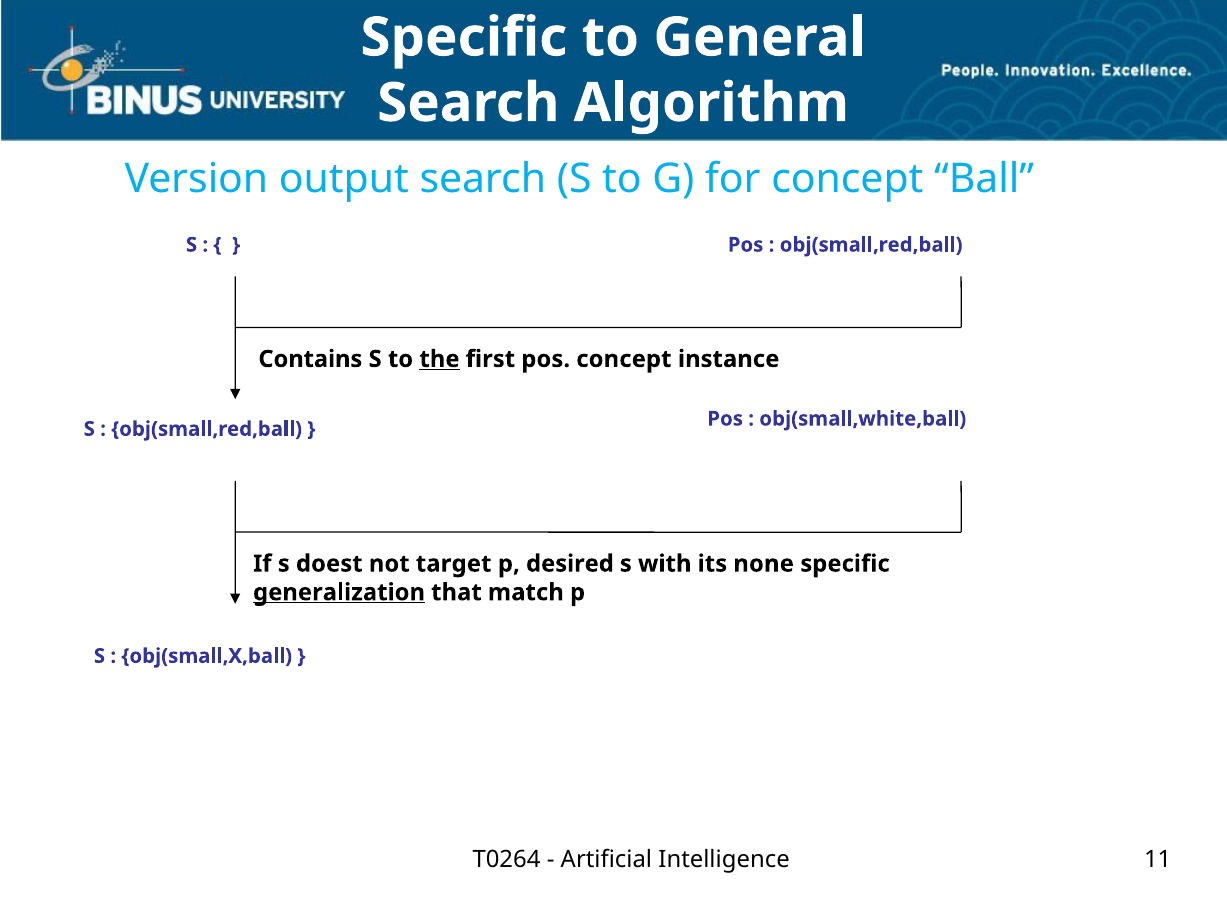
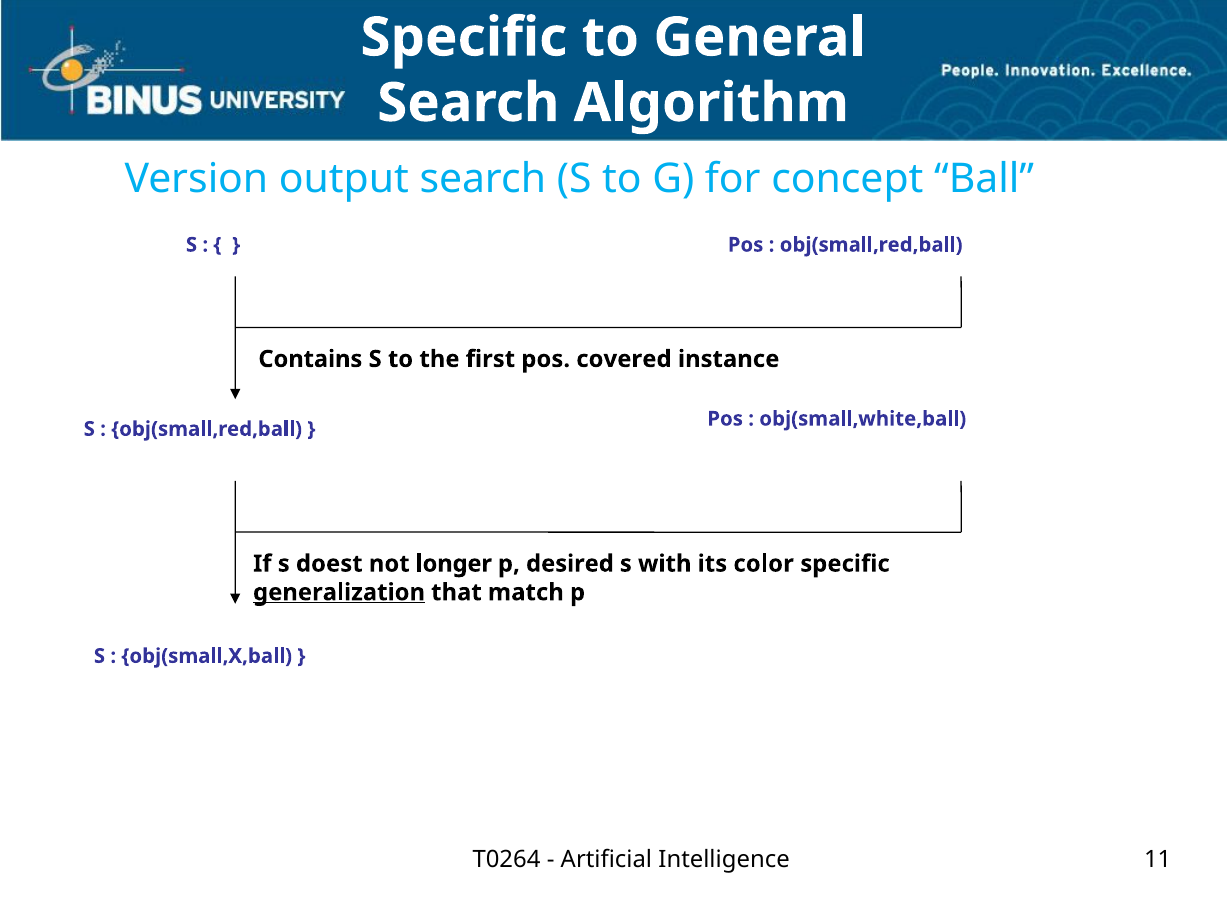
the underline: present -> none (440, 359)
pos concept: concept -> covered (624, 359)
target: target -> longer (454, 563)
none: none -> color (764, 563)
